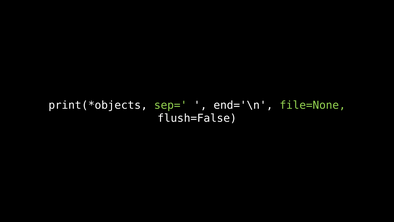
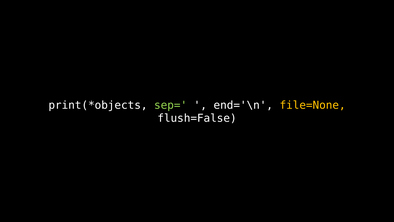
file=None colour: light green -> yellow (313, 105)
